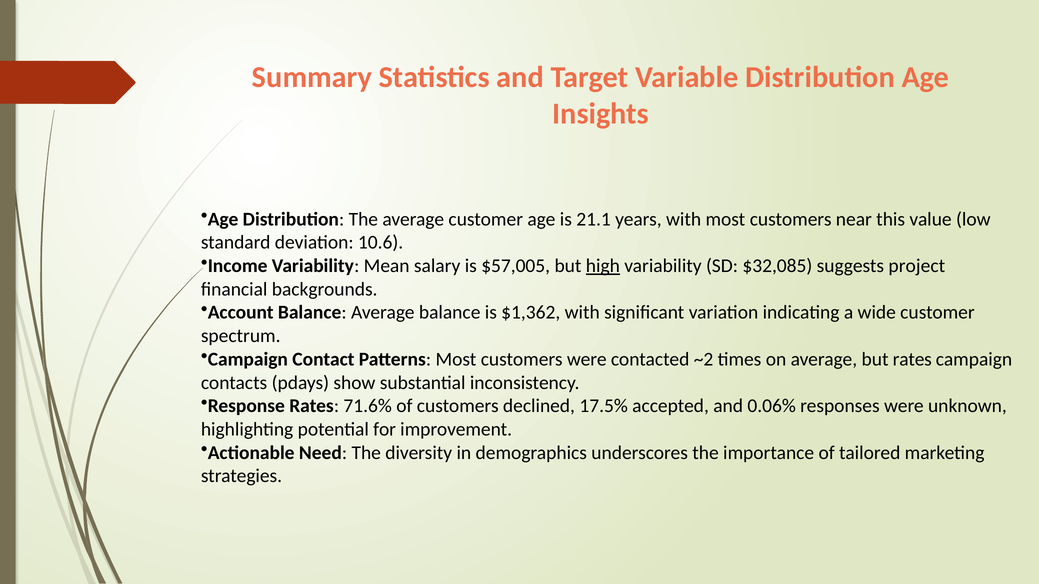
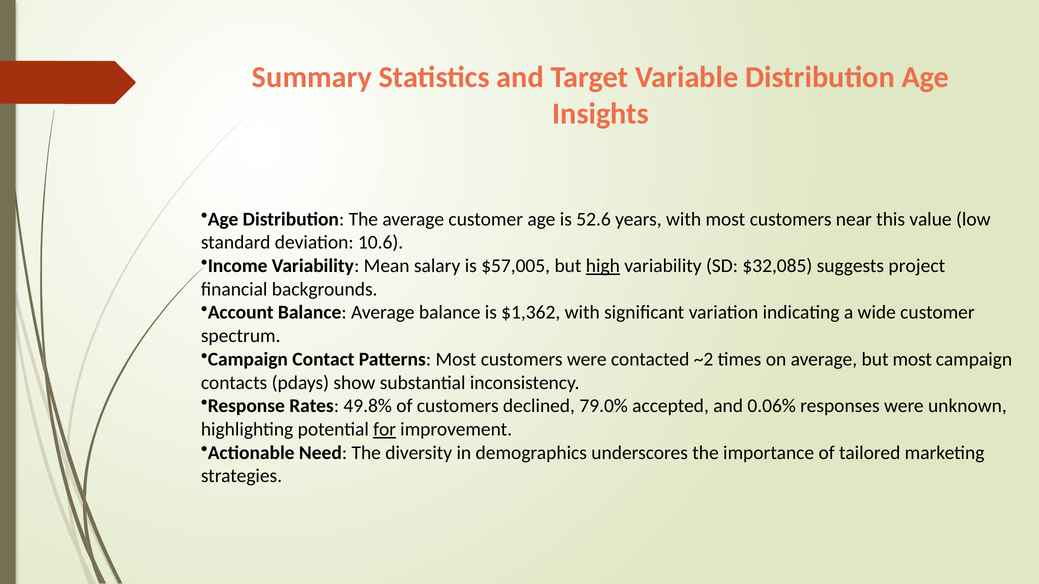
21.1: 21.1 -> 52.6 (594, 219)
but rates: rates -> most (912, 360)
71.6%: 71.6% -> 49.8% (368, 406)
17.5%: 17.5% -> 79.0% (604, 406)
for underline: none -> present (385, 430)
